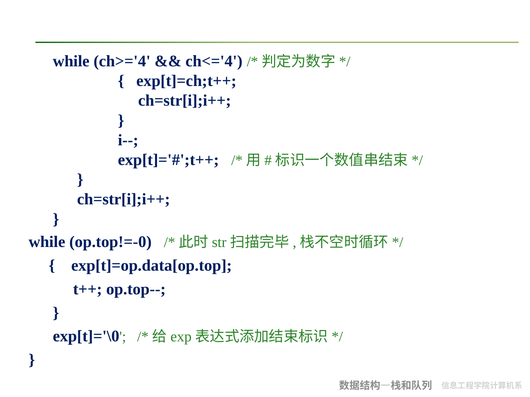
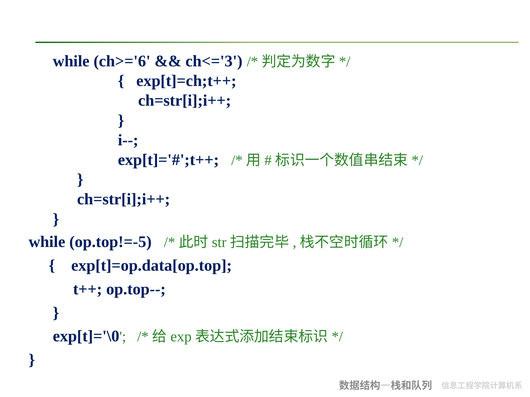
ch>='4: ch>='4 -> ch>='6 (122, 61)
ch<='4: ch<='4 -> ch<='3 (214, 61)
op.top!=-0: op.top!=-0 -> op.top!=-5 (110, 242)
